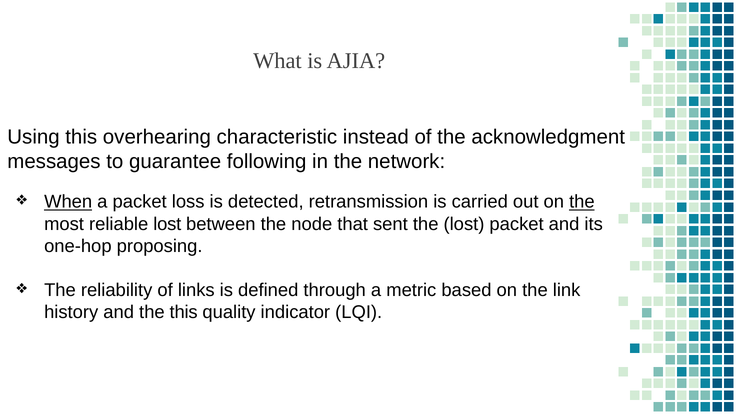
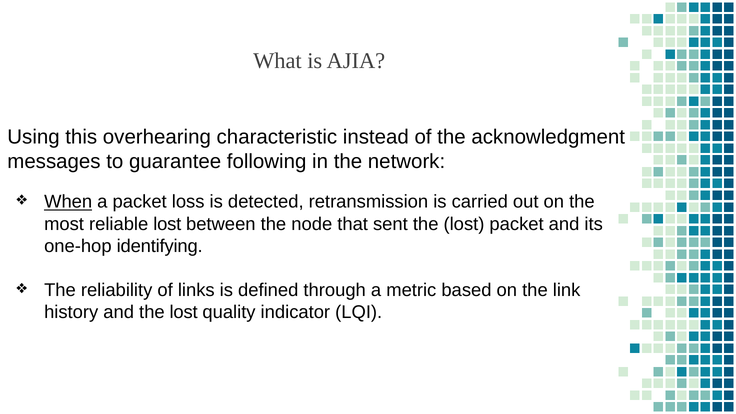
the underline: present -> none (582, 202)
proposing: proposing -> identifying (160, 246)
and the this: this -> lost (184, 312)
